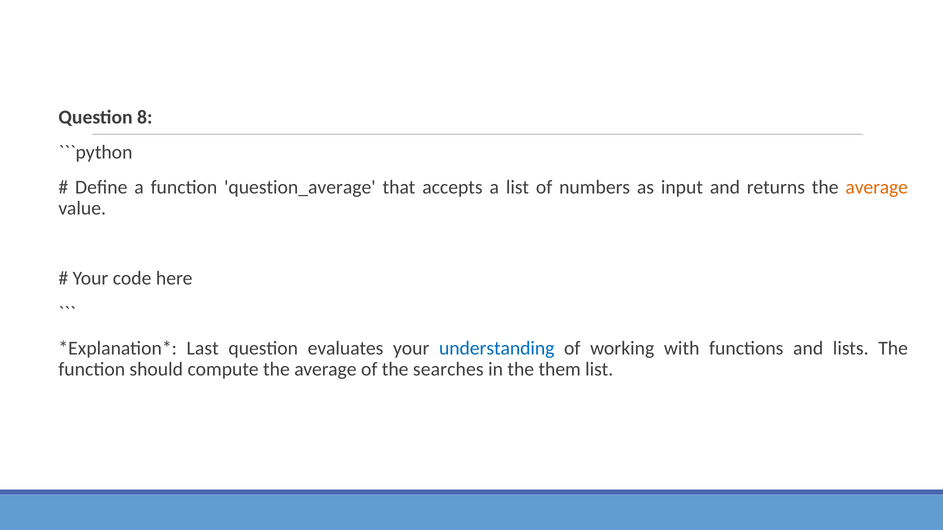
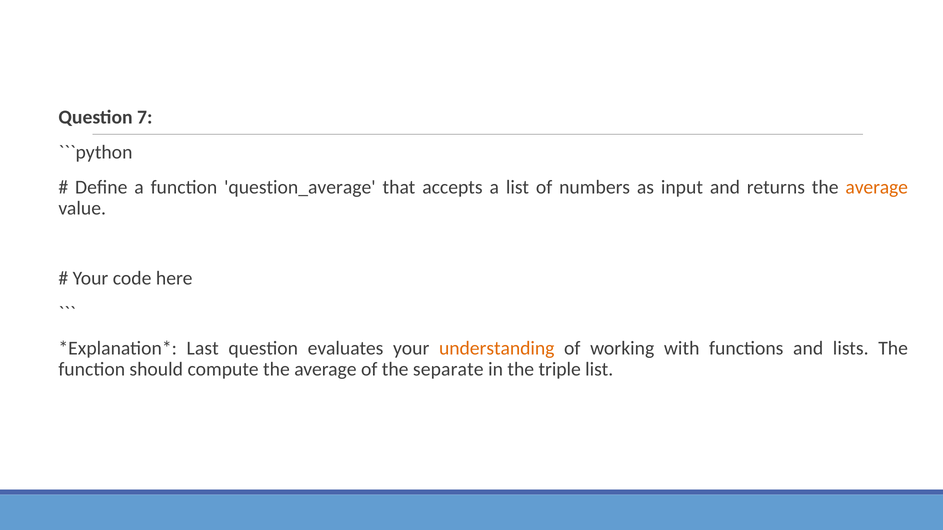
8: 8 -> 7 (145, 117)
understanding colour: blue -> orange (497, 348)
searches: searches -> separate (448, 370)
them: them -> triple (560, 370)
